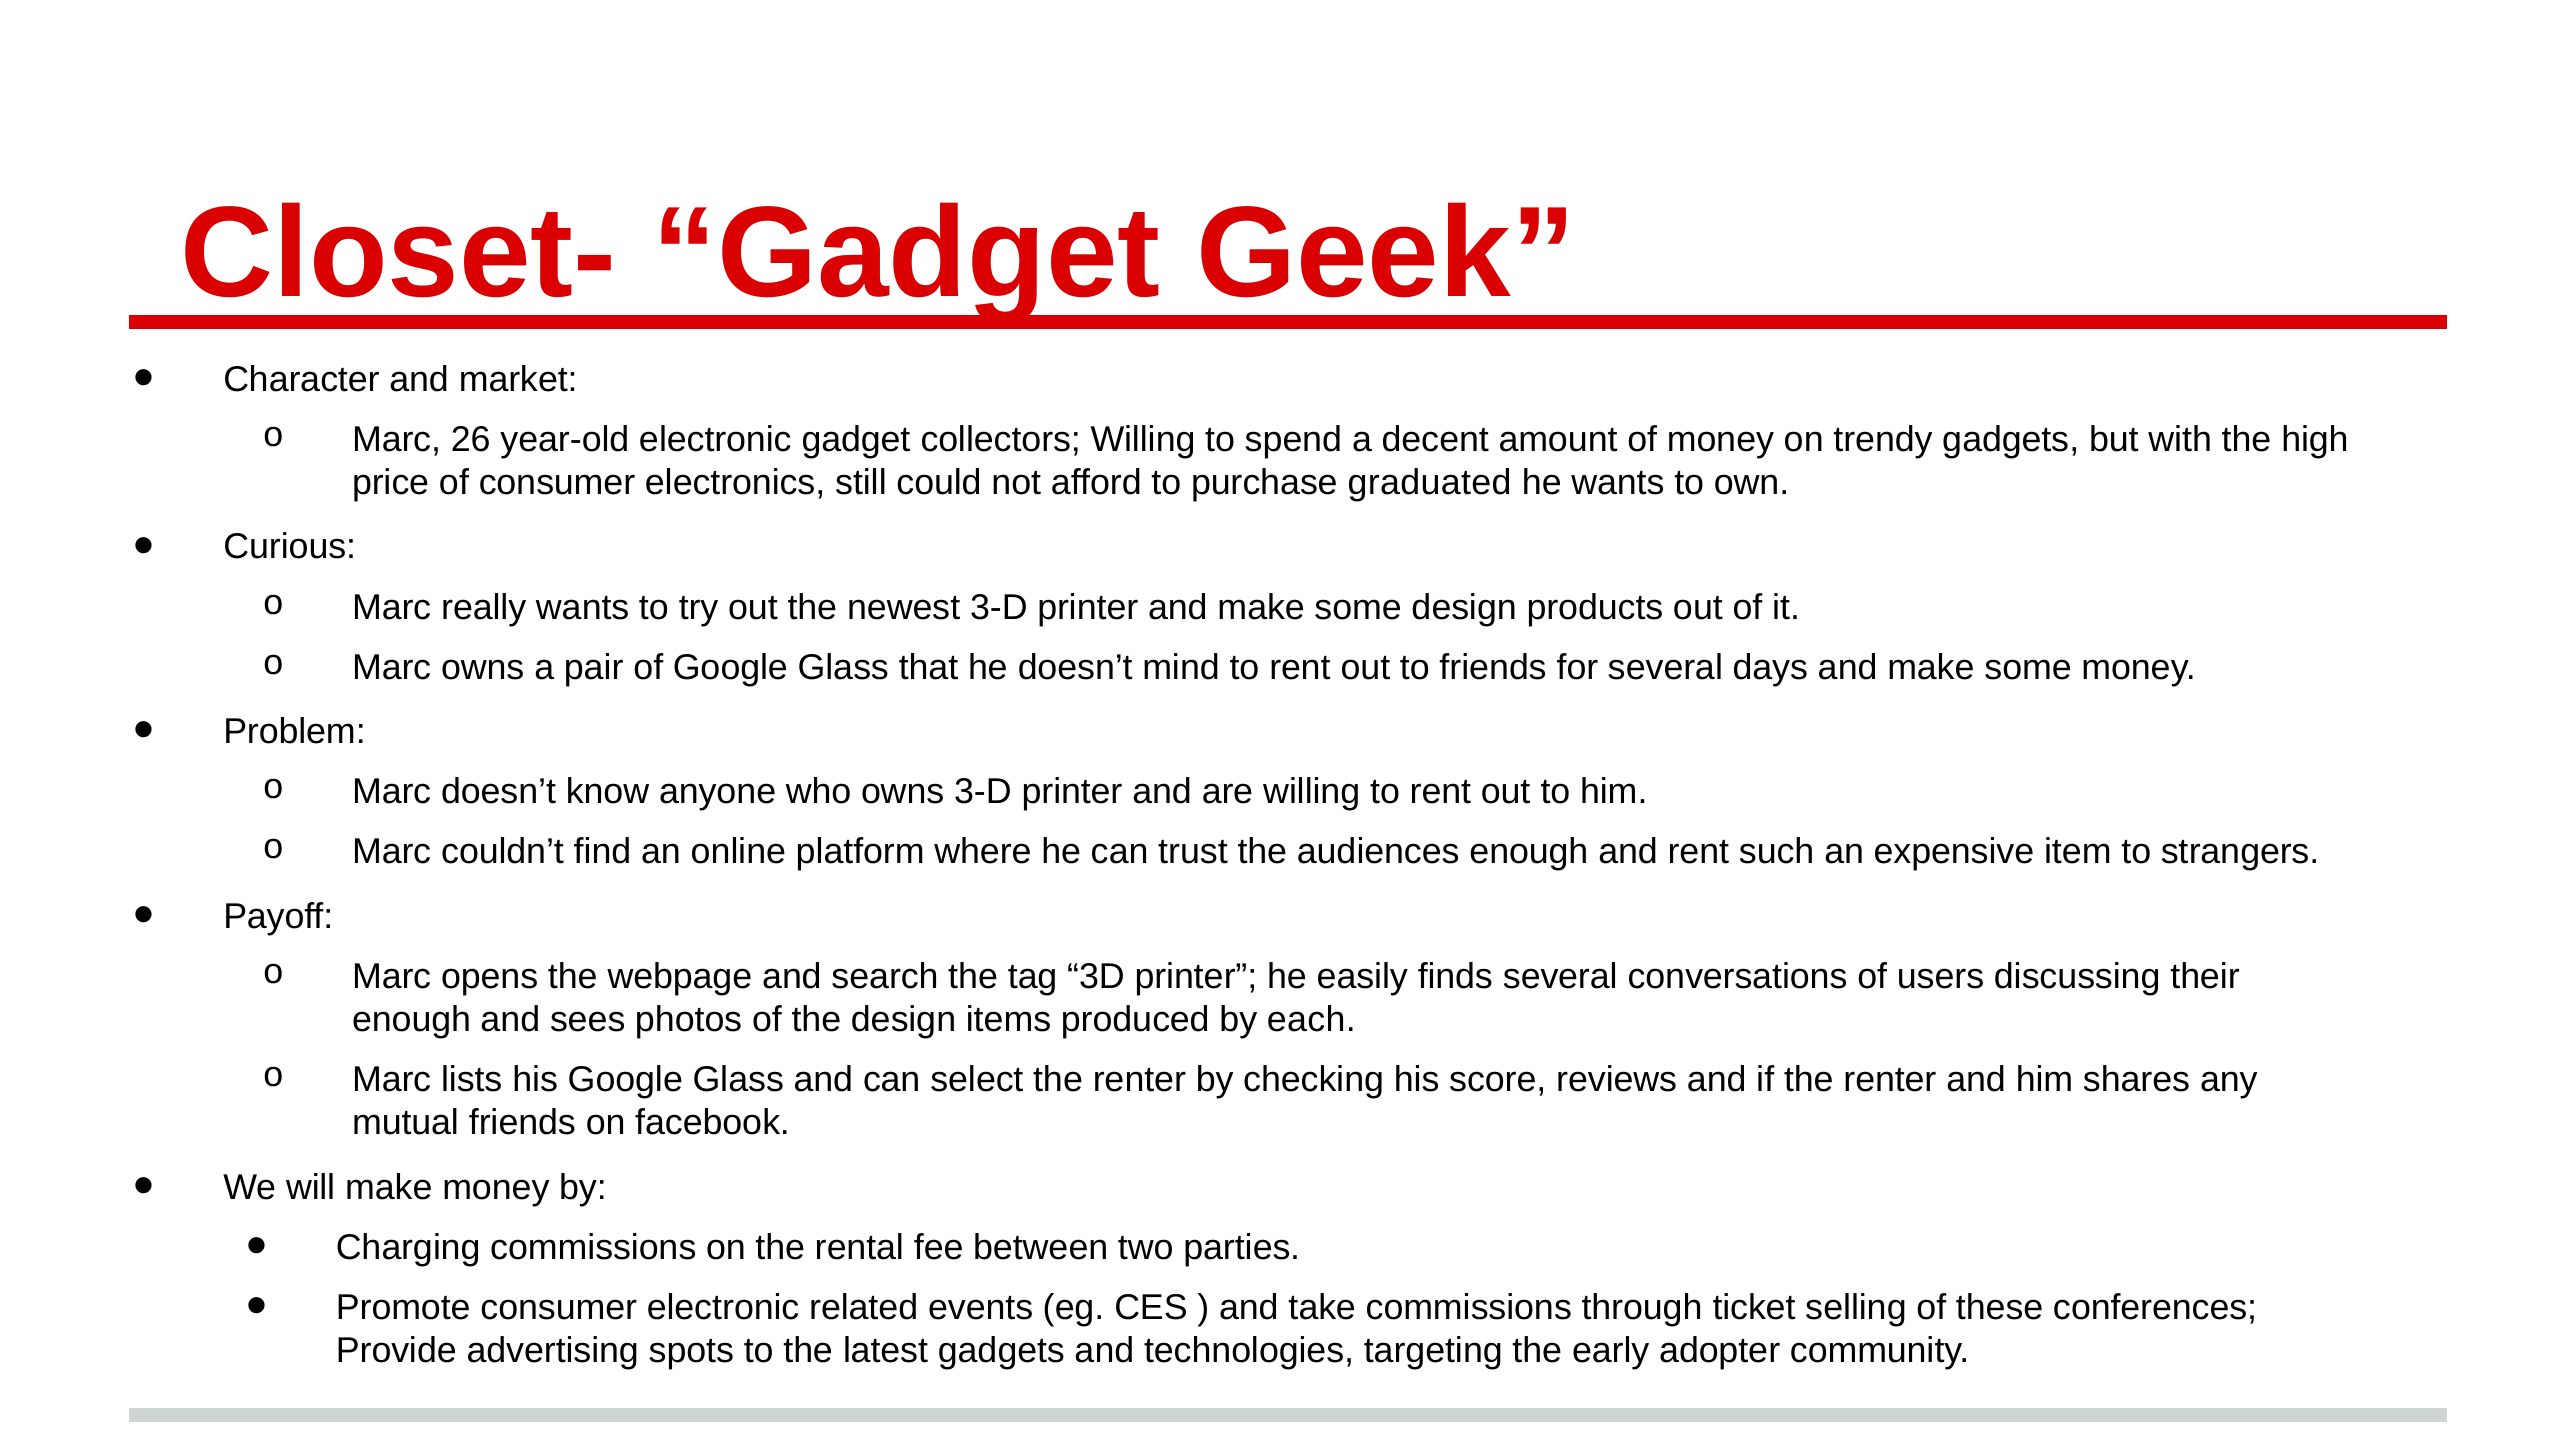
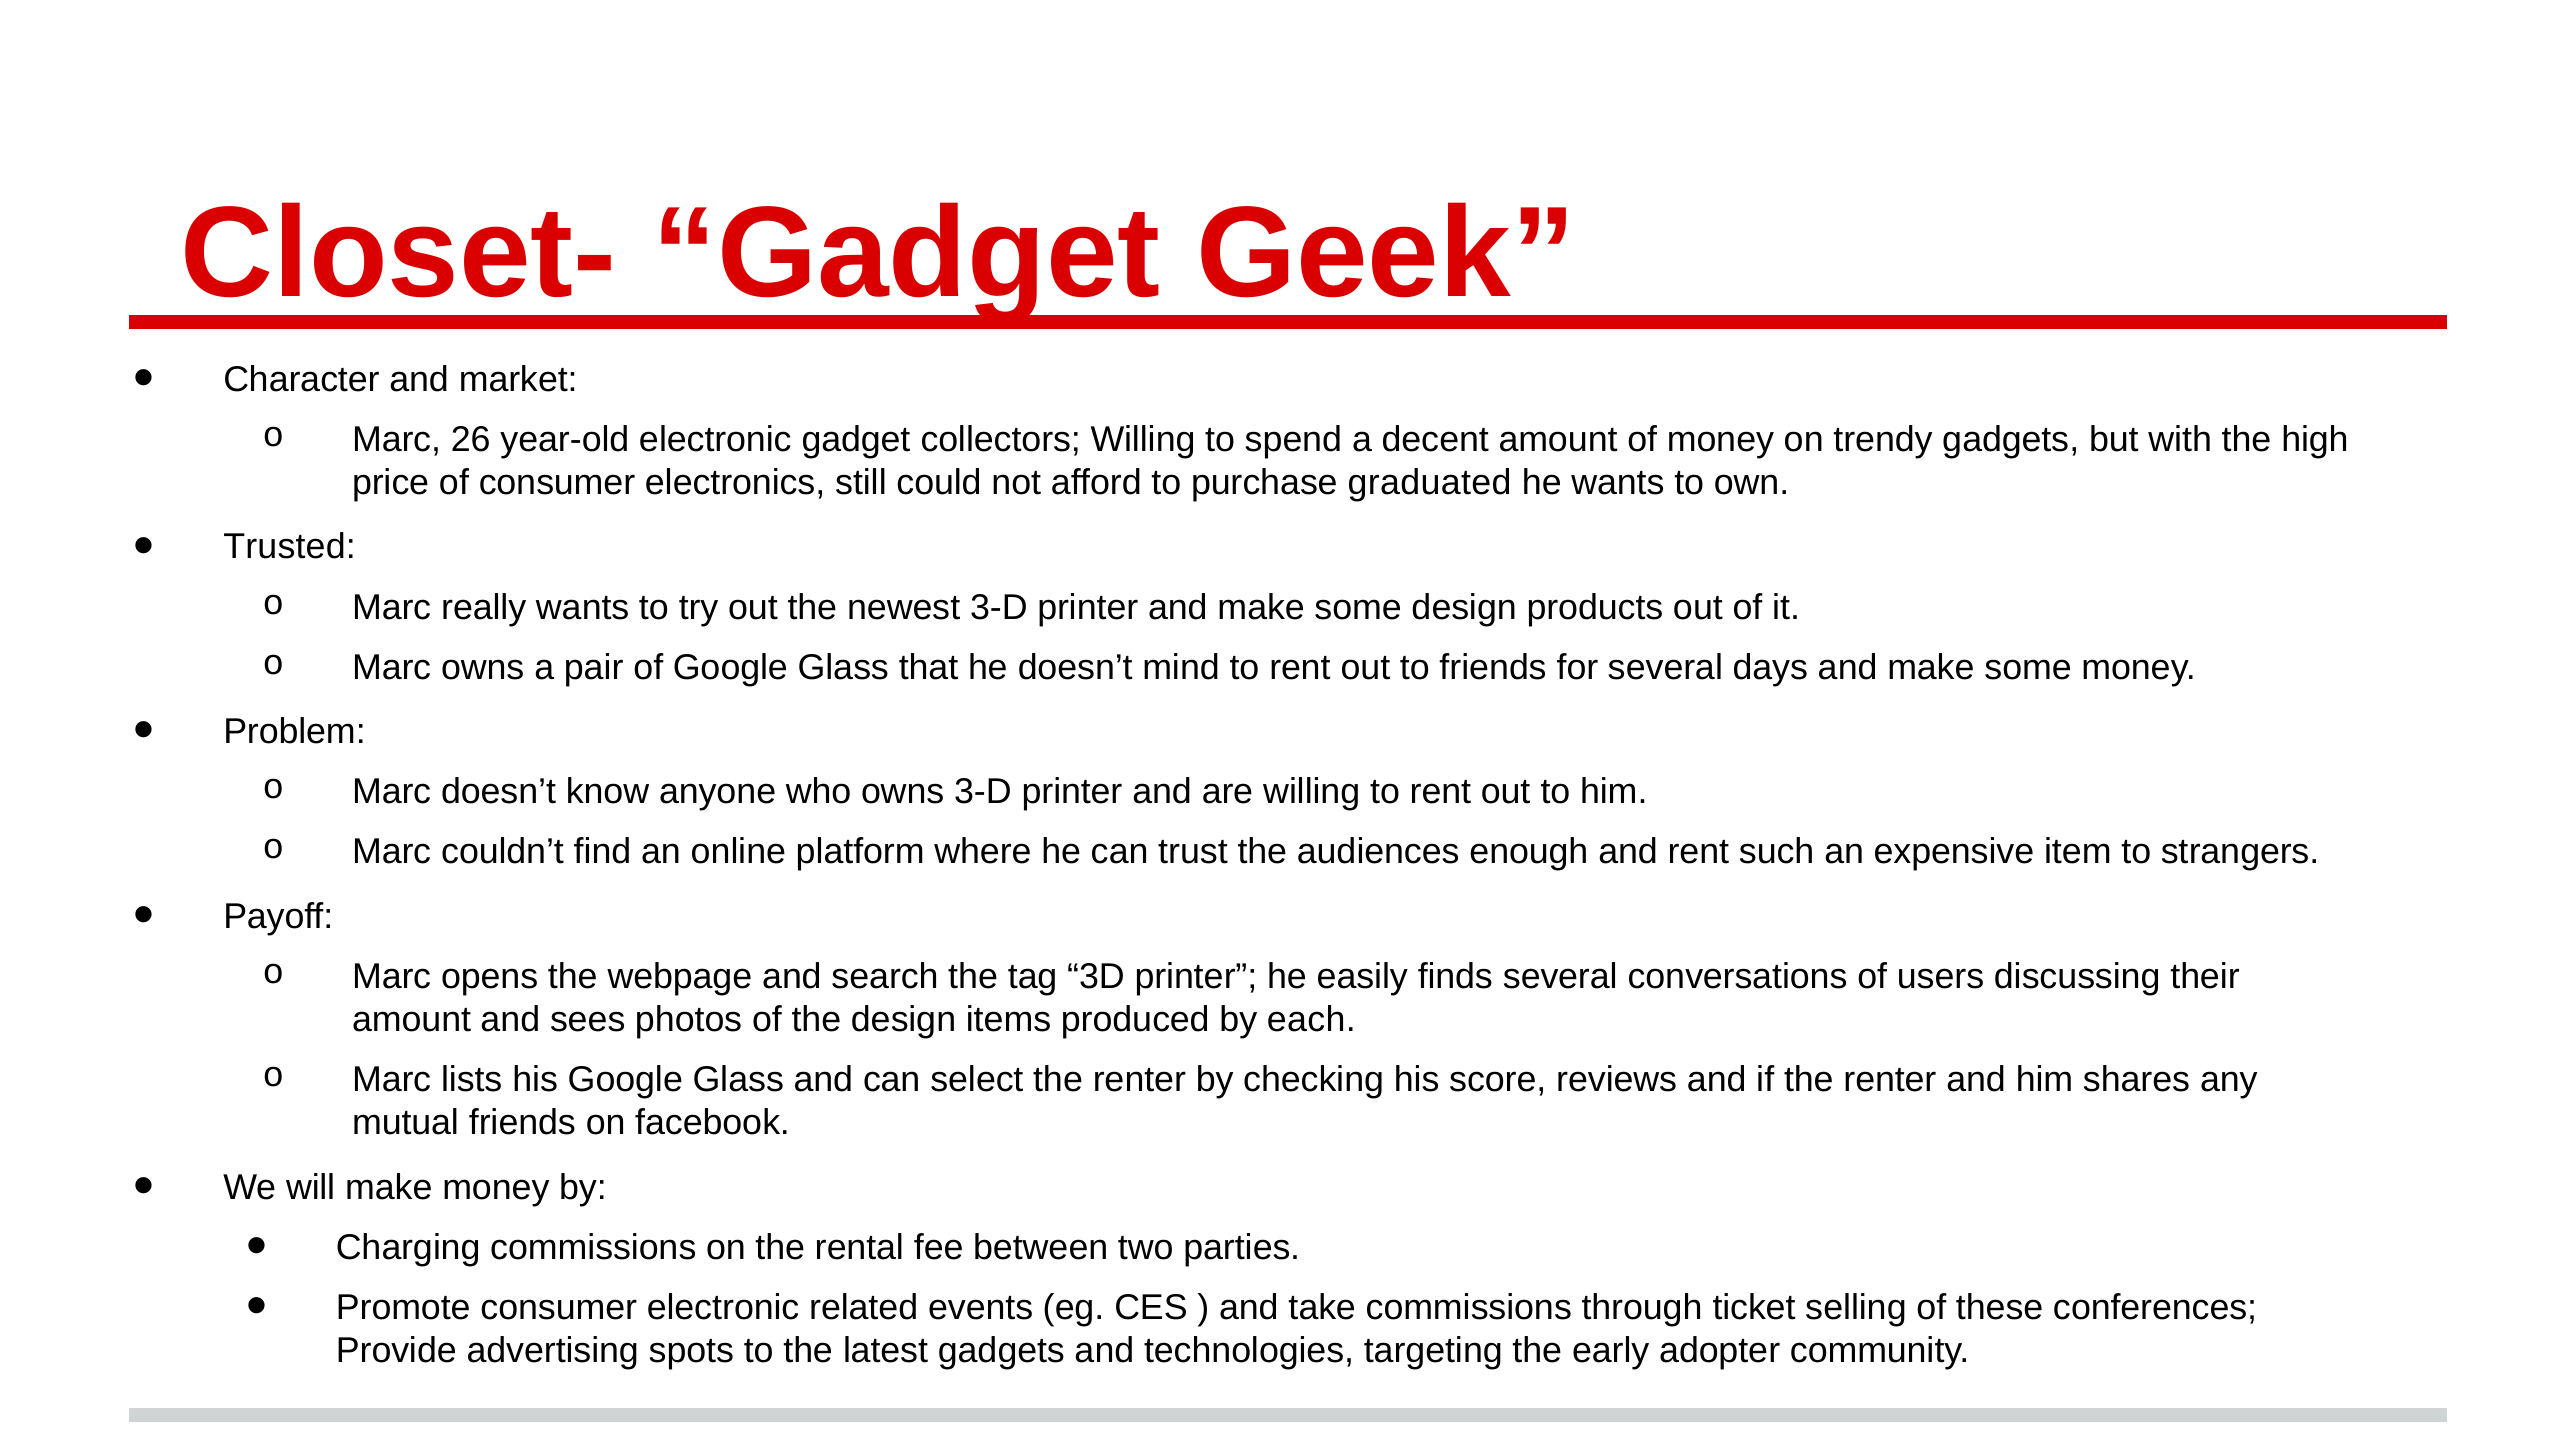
Curious: Curious -> Trusted (290, 547)
enough: enough -> amount (412, 1020)
